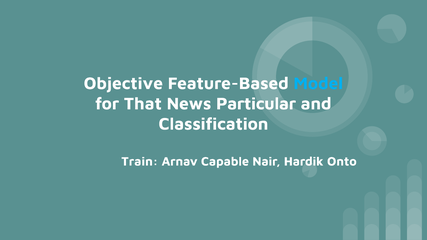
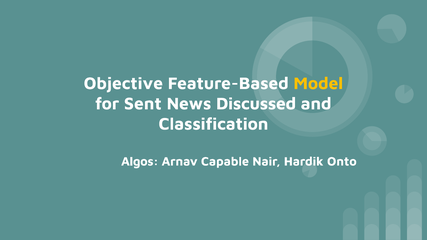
Model colour: light blue -> yellow (318, 83)
That: That -> Sent (143, 104)
Particular: Particular -> Discussed (256, 104)
Train: Train -> Algos (140, 162)
